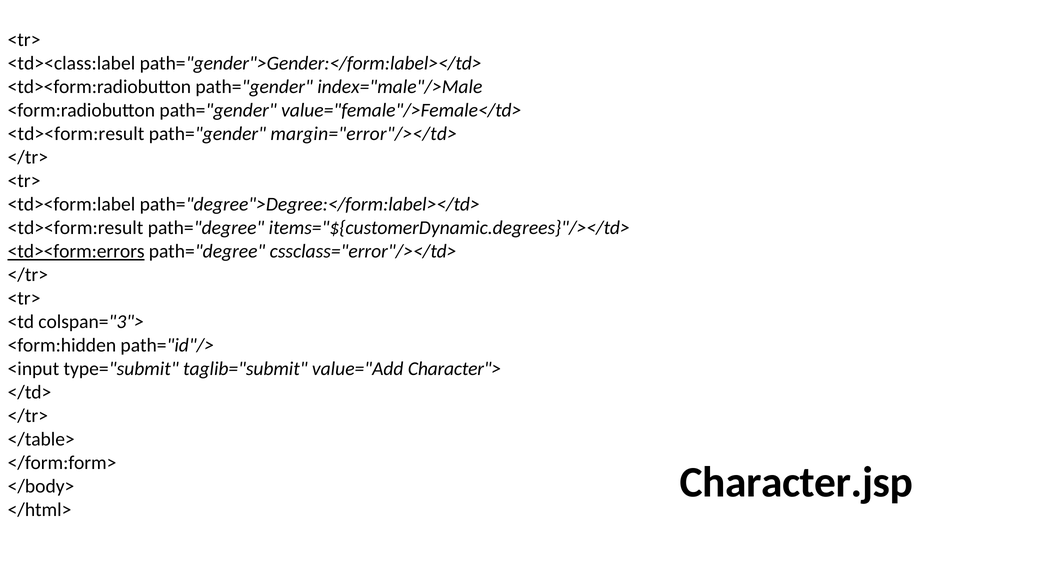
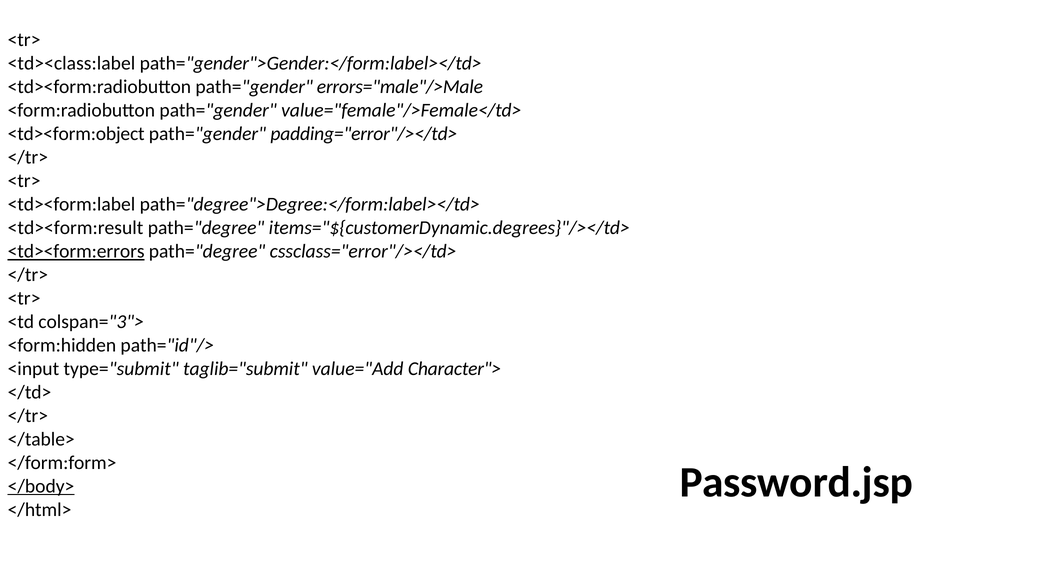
index="male"/>Male: index="male"/>Male -> errors="male"/>Male (400, 87)
<td><form:result: <td><form:result -> <td><form:object (76, 134)
margin="error"/></td>: margin="error"/></td> -> padding="error"/></td> (364, 134)
Character.jsp: Character.jsp -> Password.jsp (796, 482)
</body> underline: none -> present (41, 486)
